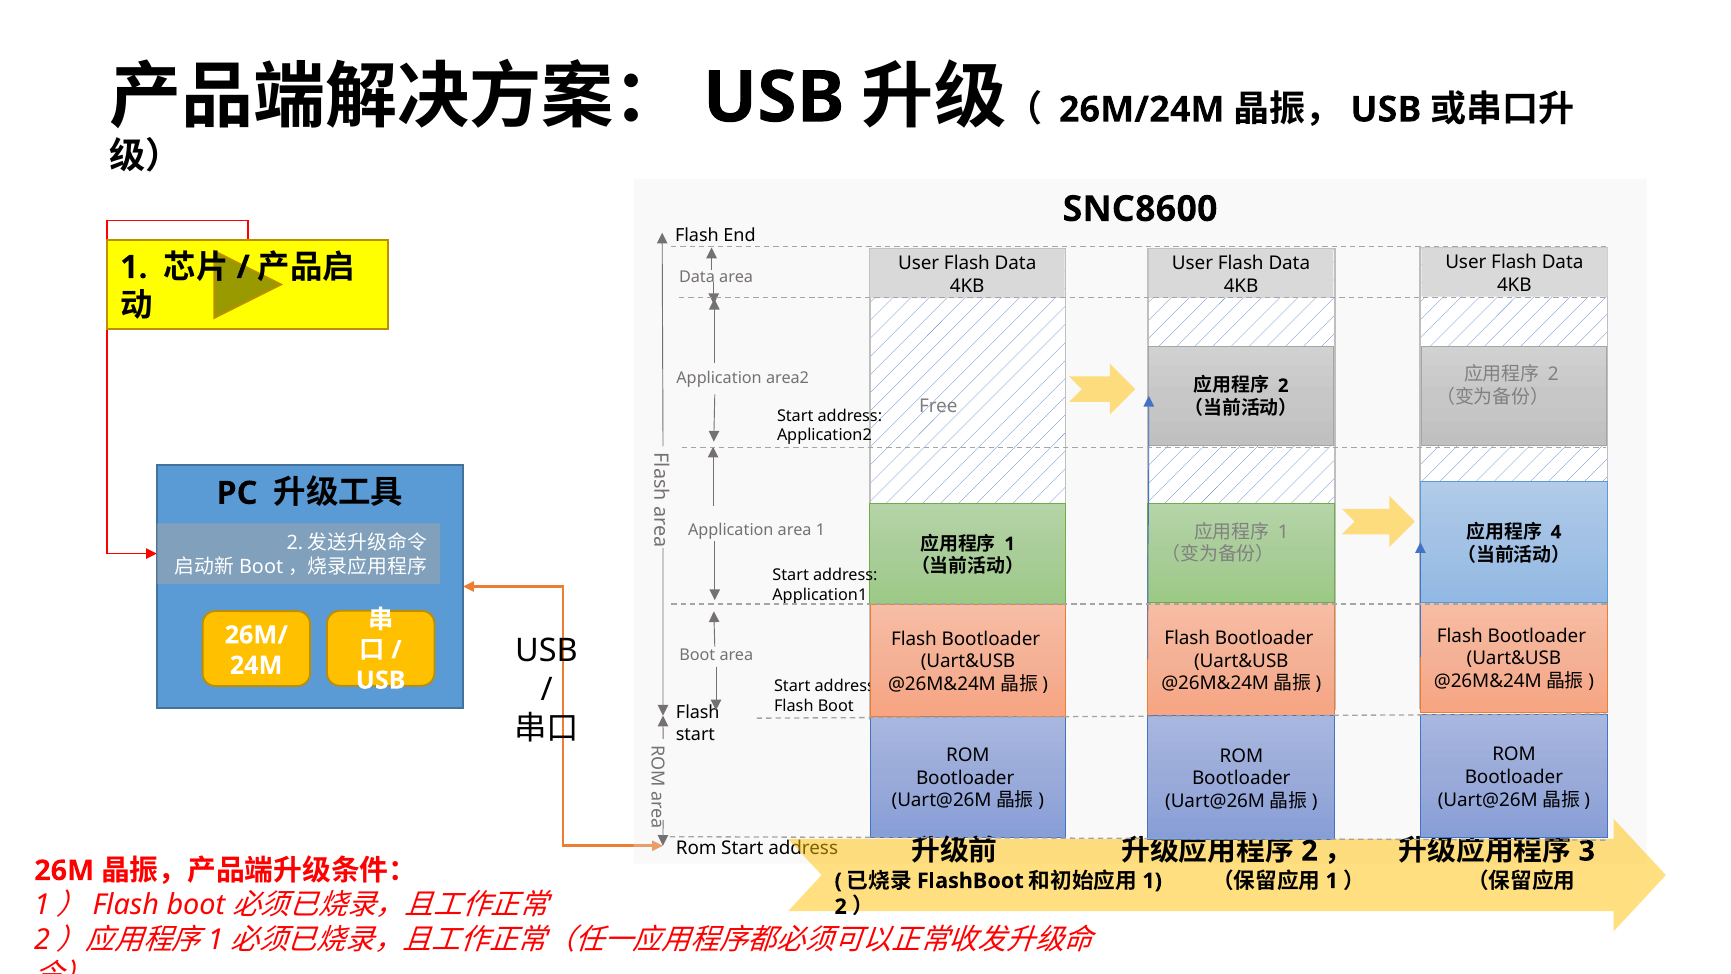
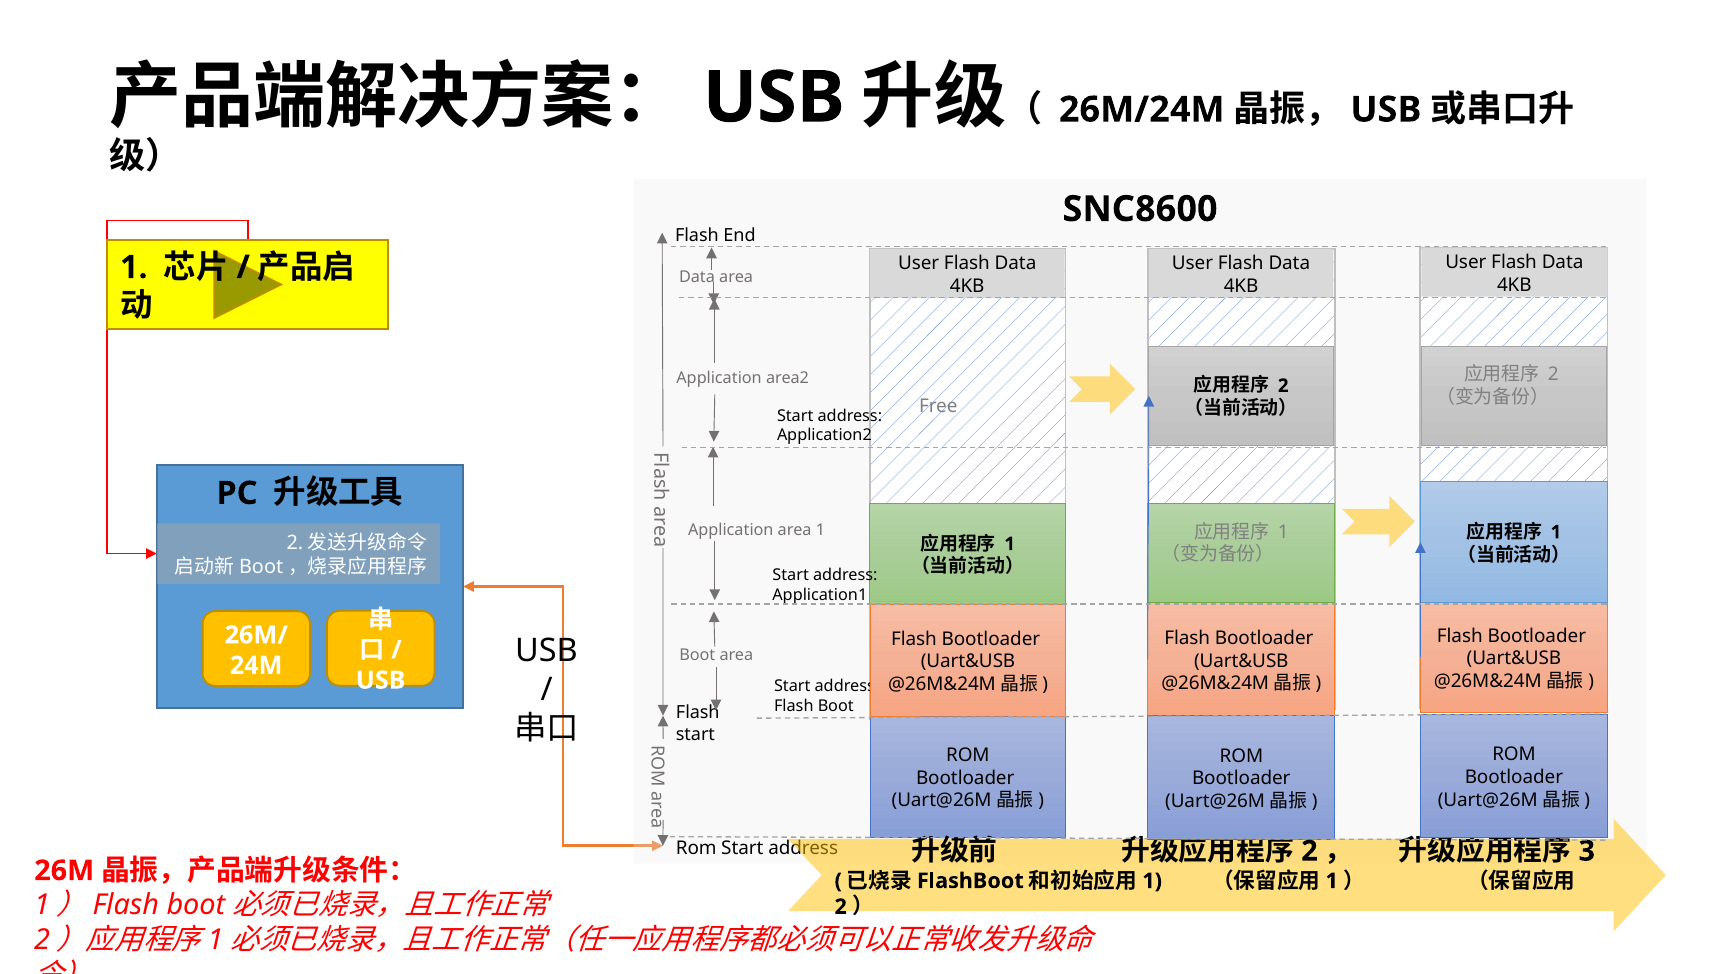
4: 4 -> 1 (1556, 532)
